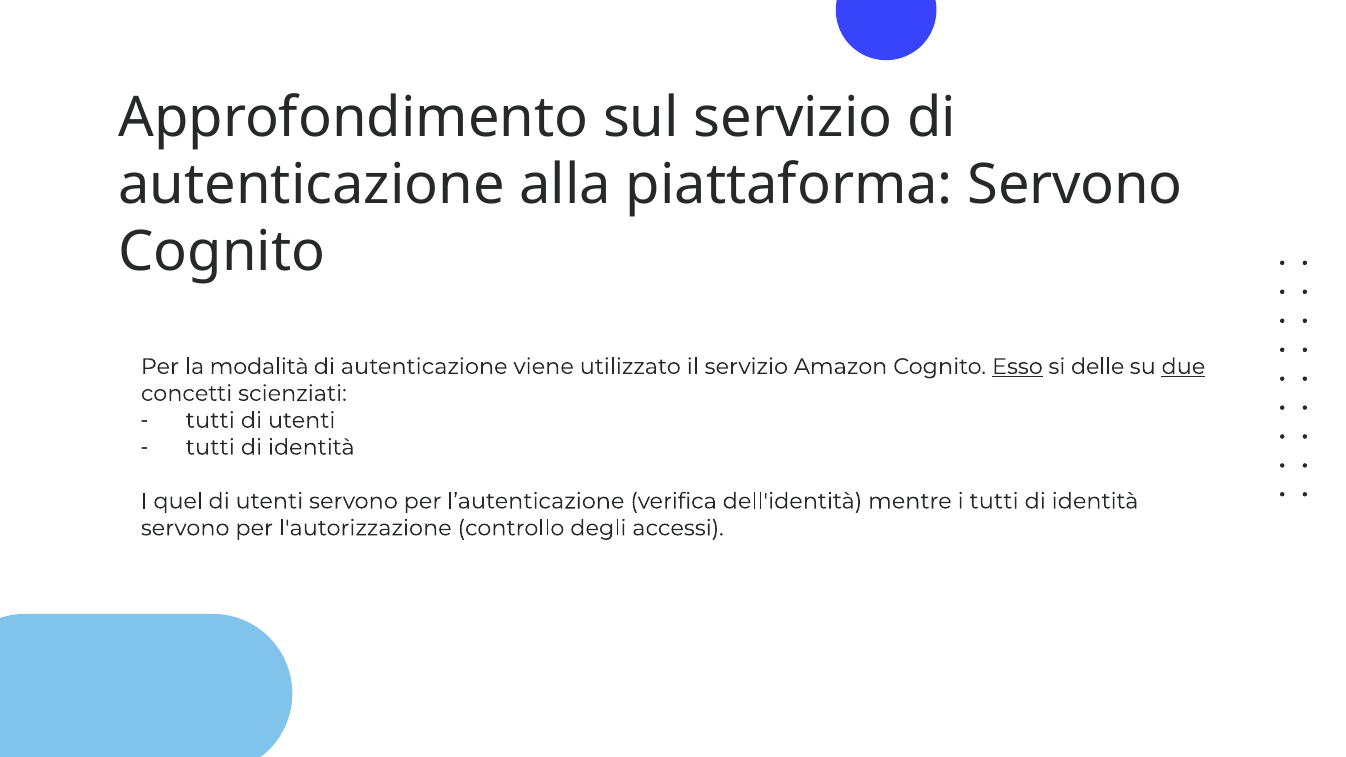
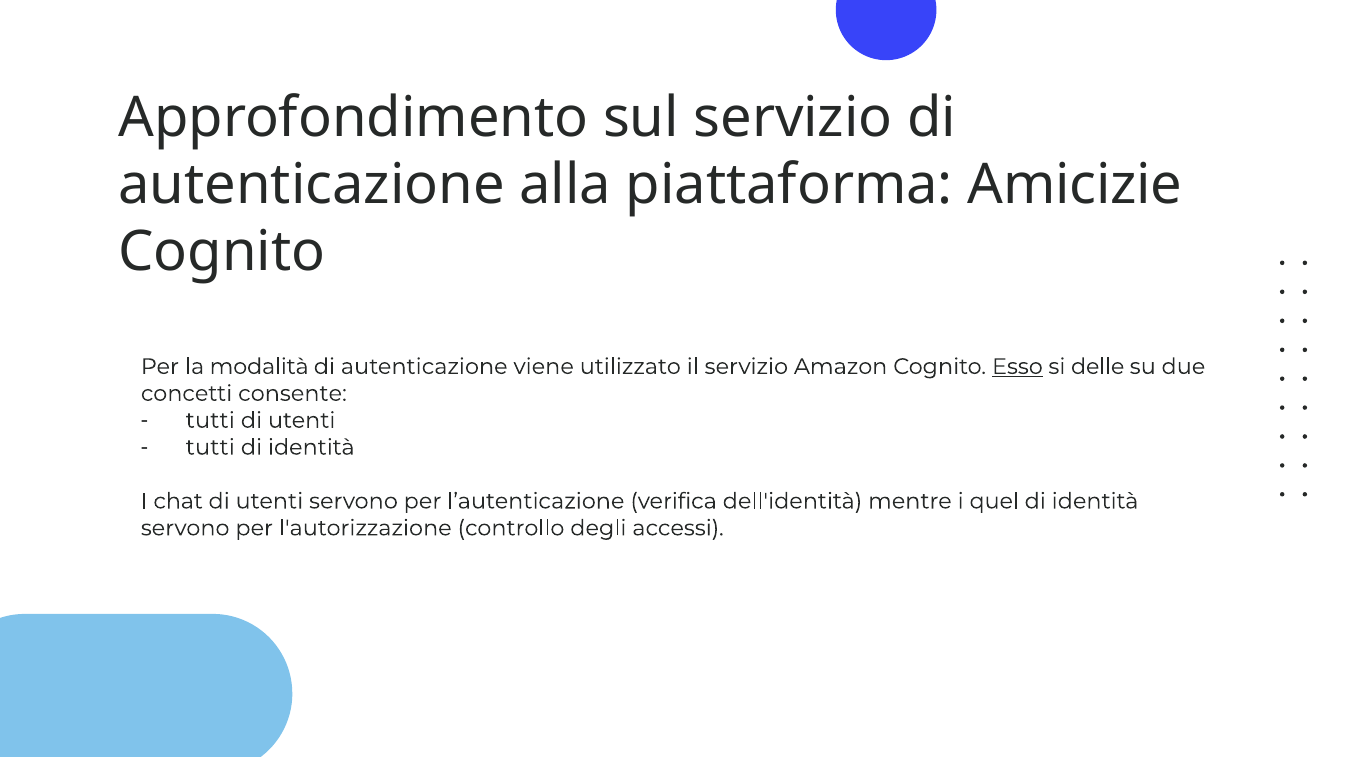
piattaforma Servono: Servono -> Amicizie (1075, 185)
due underline: present -> none (1183, 367)
scienziati: scienziati -> consente (292, 394)
quel: quel -> chat (178, 501)
i tutti: tutti -> quel (994, 501)
